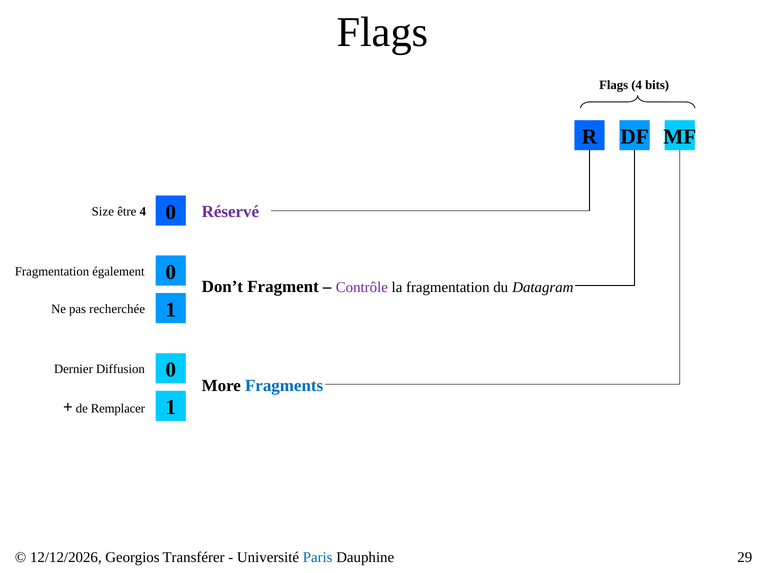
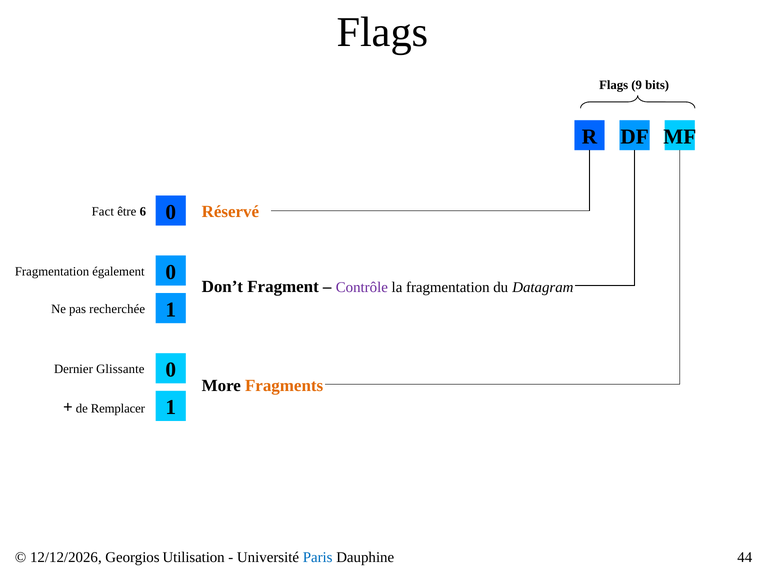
Flags 4: 4 -> 9 (637, 85)
Réservé colour: purple -> orange (230, 212)
Size: Size -> Fact (103, 212)
être 4: 4 -> 6 (143, 212)
Diffusion: Diffusion -> Glissante (120, 370)
Fragments colour: blue -> orange (284, 386)
Transférer: Transférer -> Utilisation (194, 558)
29: 29 -> 44 (745, 558)
